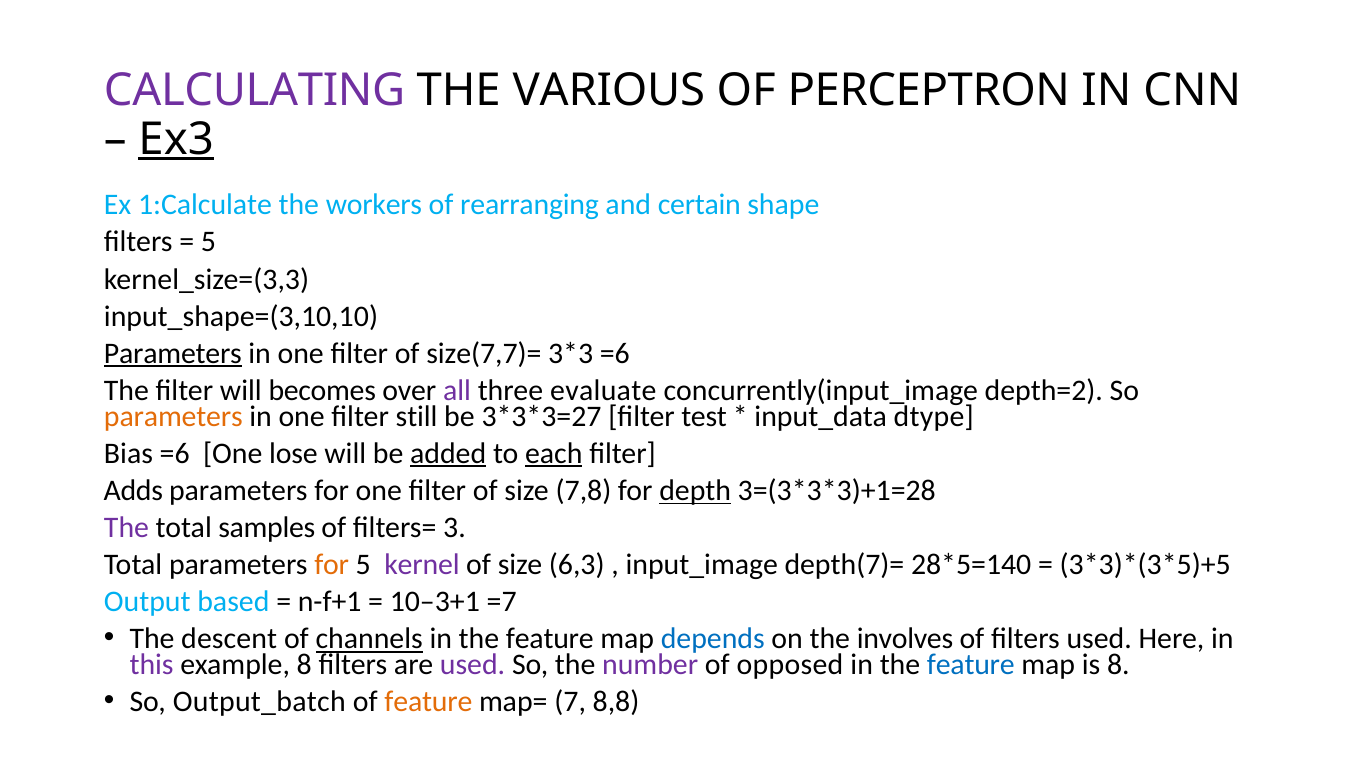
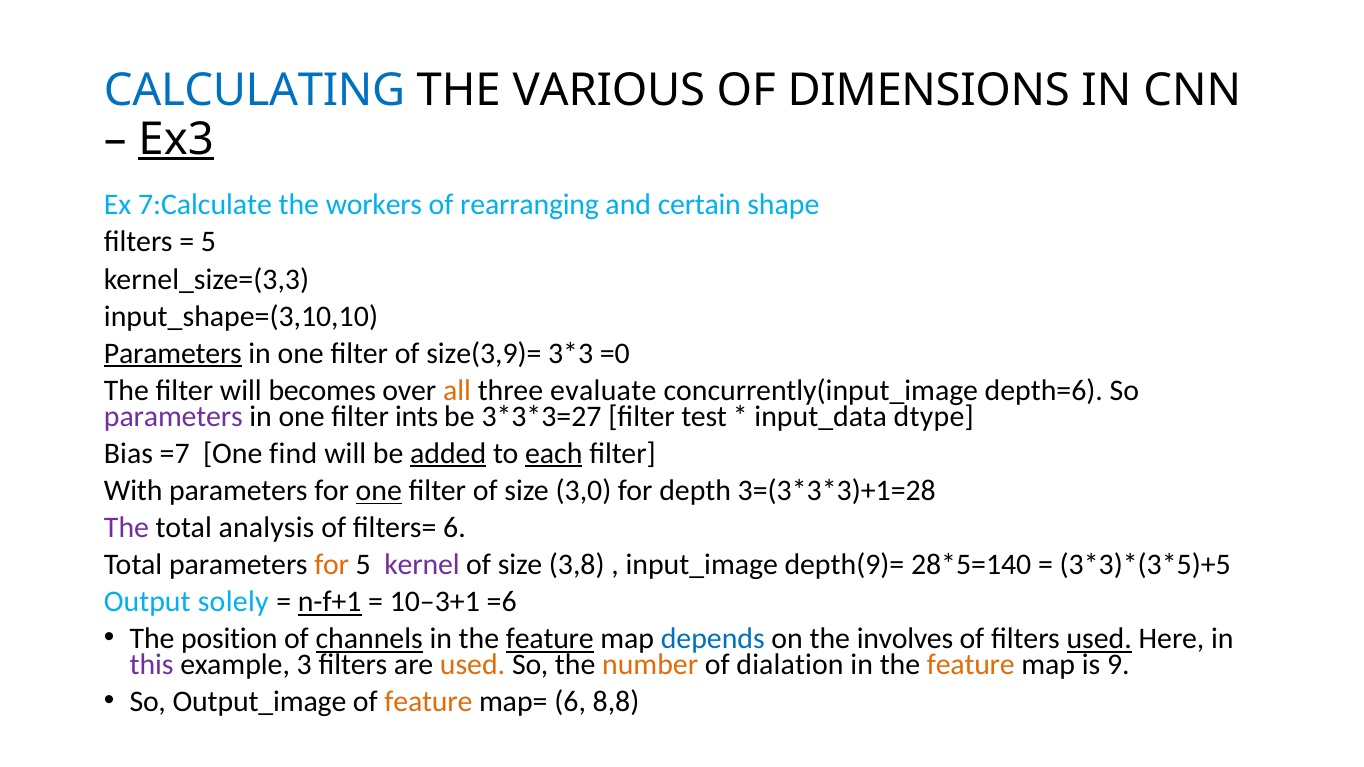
CALCULATING colour: purple -> blue (255, 90)
PERCEPTRON: PERCEPTRON -> DIMENSIONS (929, 90)
1:Calculate: 1:Calculate -> 7:Calculate (205, 205)
size(7,7)=: size(7,7)= -> size(3,9)= (484, 354)
=6: =6 -> =0 (615, 354)
all colour: purple -> orange (457, 391)
depth=2: depth=2 -> depth=6 (1044, 391)
parameters colour: orange -> purple (173, 416)
still: still -> ints (417, 416)
Bias =6: =6 -> =7 (175, 454)
lose: lose -> find (293, 454)
Adds: Adds -> With (133, 491)
one underline: none -> present (379, 491)
7,8: 7,8 -> 3,0 (583, 491)
depth underline: present -> none (695, 491)
samples: samples -> analysis (267, 528)
filters= 3: 3 -> 6 (454, 528)
6,3: 6,3 -> 3,8 (577, 565)
depth(7)=: depth(7)= -> depth(9)= (844, 565)
based: based -> solely (233, 602)
n-f+1 underline: none -> present (330, 602)
=7: =7 -> =6 (502, 602)
descent: descent -> position (229, 639)
feature underline: none -> present (550, 639)
used underline: none -> present (1099, 639)
example 8: 8 -> 3 (304, 665)
used colour: purple -> orange (473, 665)
number colour: purple -> orange (650, 665)
opposed: opposed -> dialation (790, 665)
feature colour: blue -> orange (971, 665)
is 8: 8 -> 9 (1118, 665)
Output_batch: Output_batch -> Output_image (259, 702)
map= 7: 7 -> 6 (570, 702)
